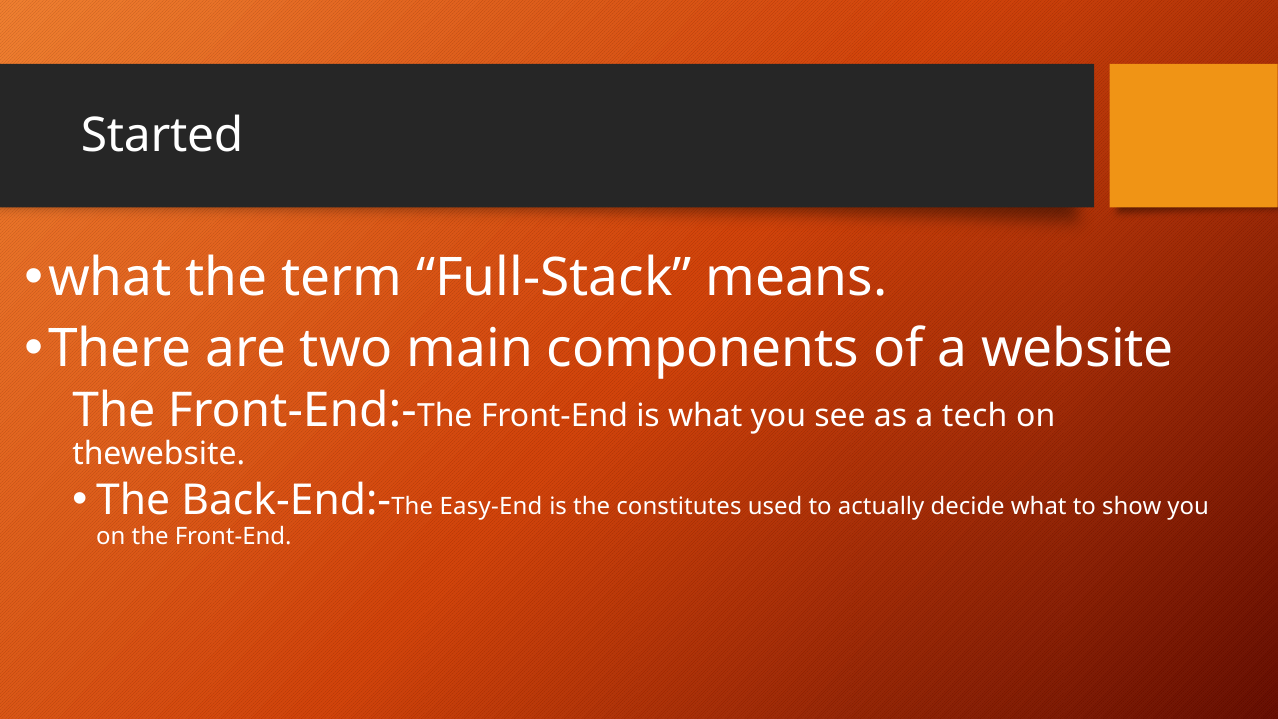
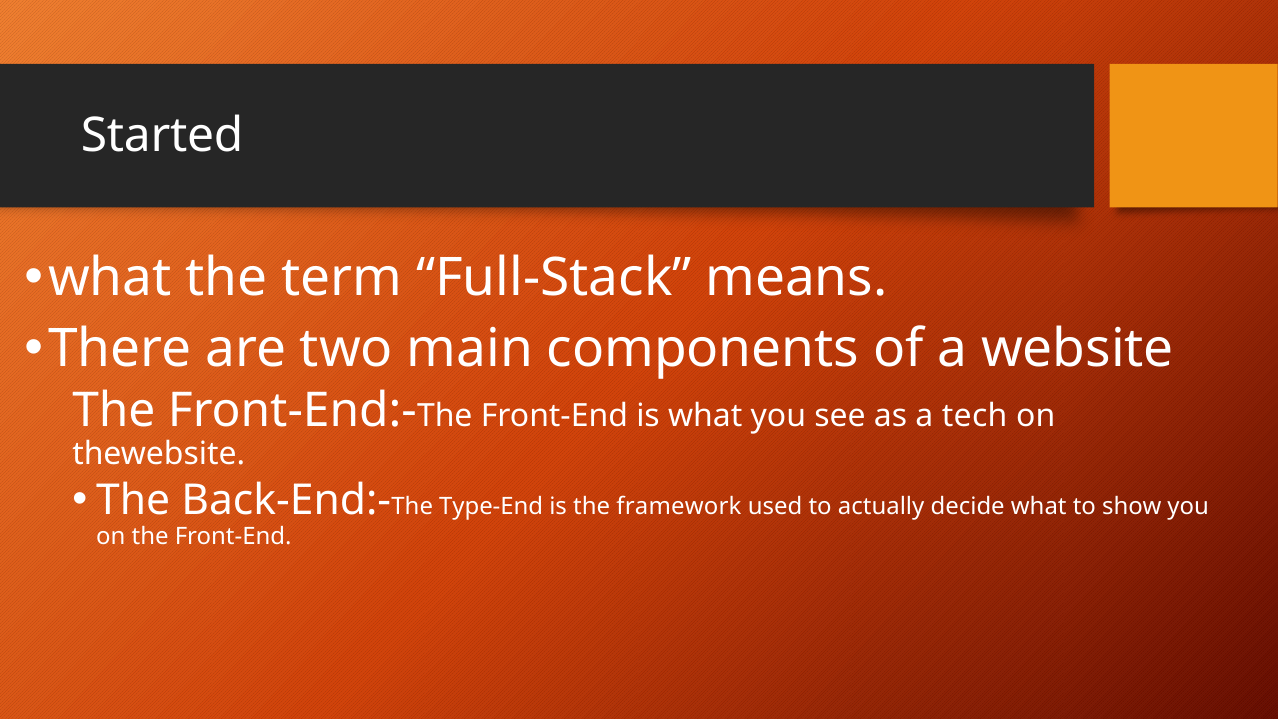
Easy-End: Easy-End -> Type-End (491, 506)
constitutes: constitutes -> framework (679, 506)
